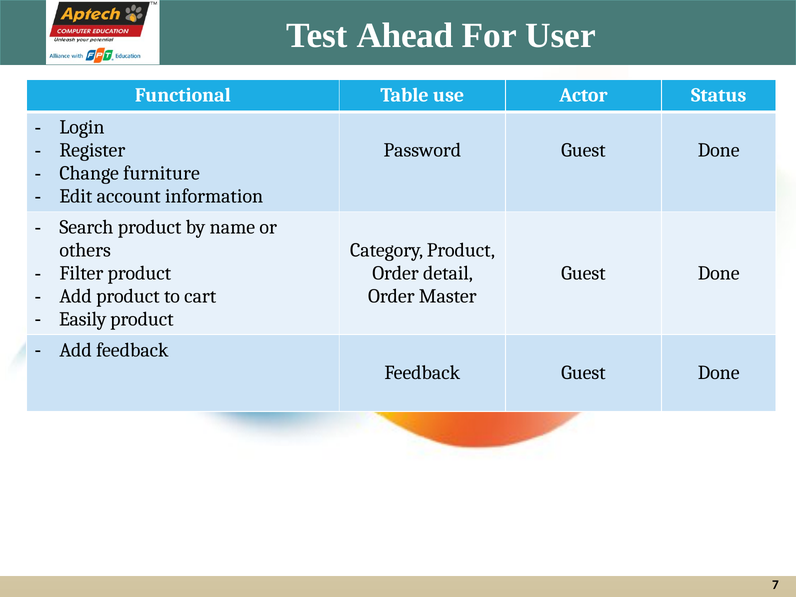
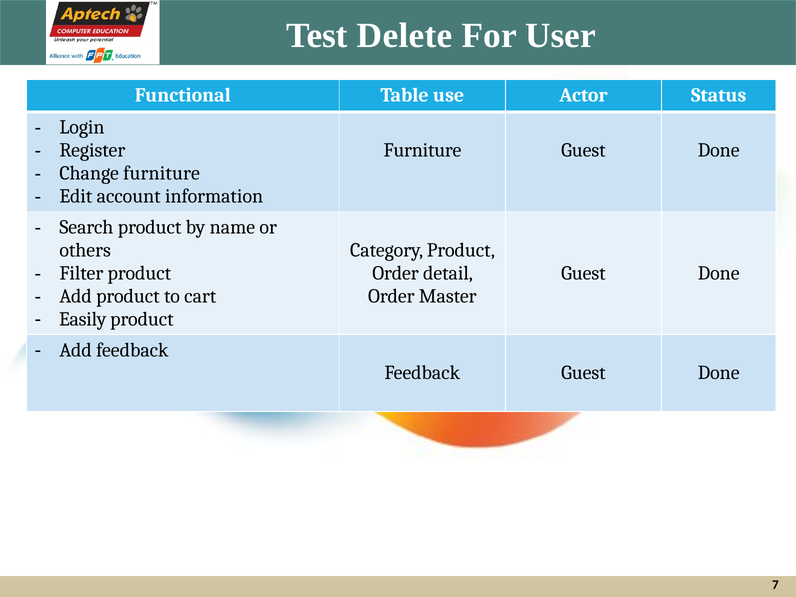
Ahead: Ahead -> Delete (405, 36)
Password: Password -> Furniture (422, 150)
